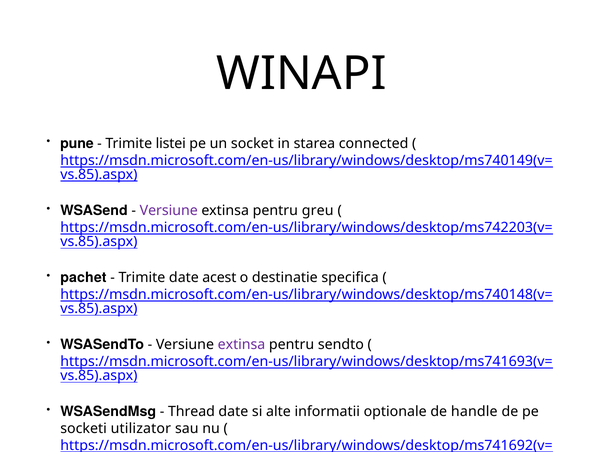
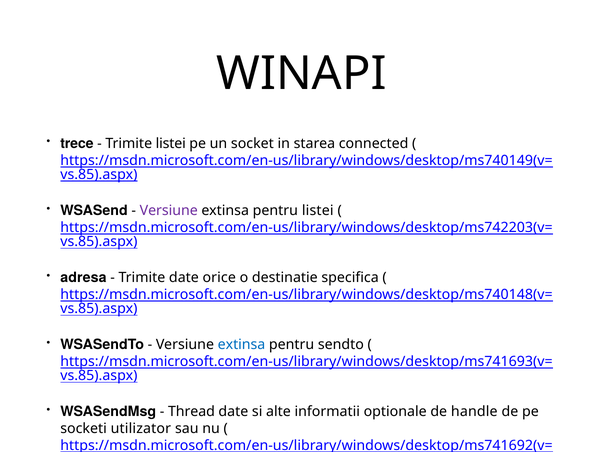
pune: pune -> trece (77, 143)
pentru greu: greu -> listei (318, 211)
pachet: pachet -> adresa (83, 278)
acest: acest -> orice (219, 278)
extinsa colour: purple -> blue (242, 345)
